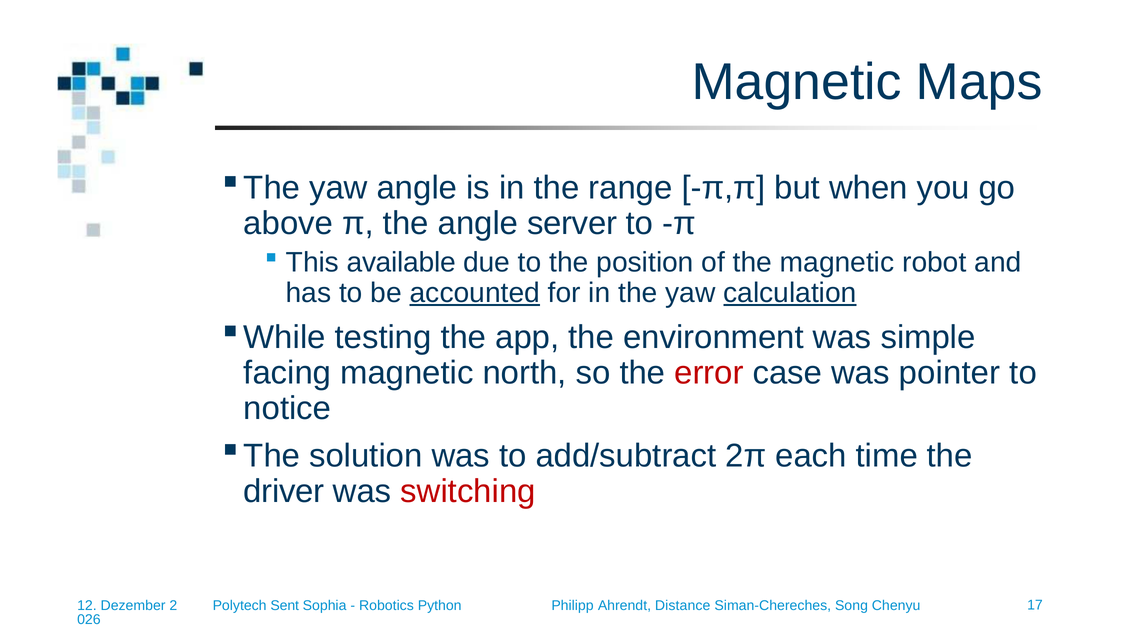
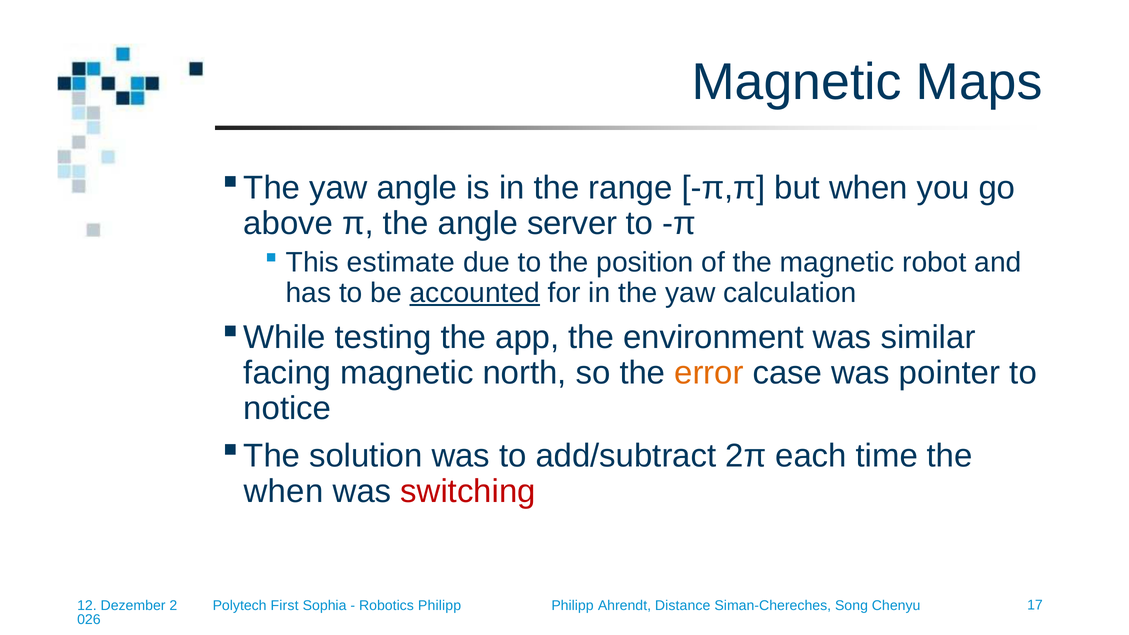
available: available -> estimate (401, 262)
calculation underline: present -> none (790, 293)
simple: simple -> similar (928, 338)
error colour: red -> orange (709, 373)
driver: driver -> when (284, 491)
Sent: Sent -> First (285, 605)
Robotics Python: Python -> Philipp (440, 605)
